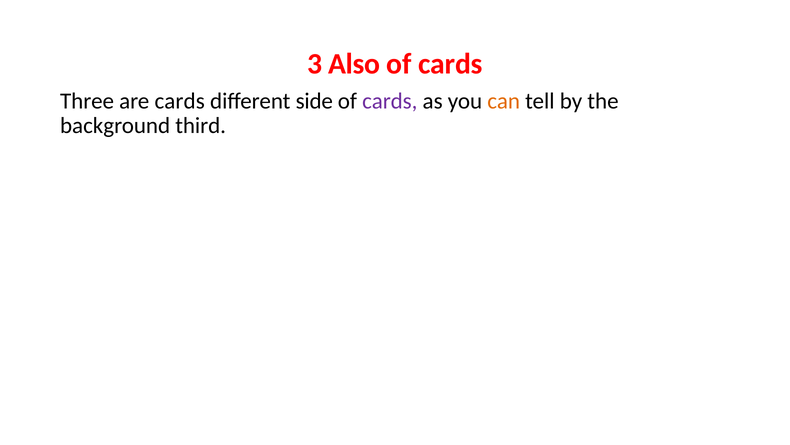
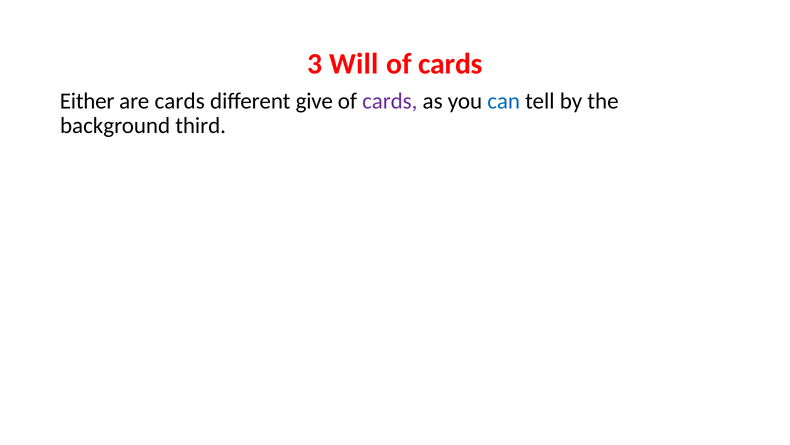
Also: Also -> Will (354, 64)
Three: Three -> Either (87, 101)
side: side -> give (314, 101)
can colour: orange -> blue (504, 101)
